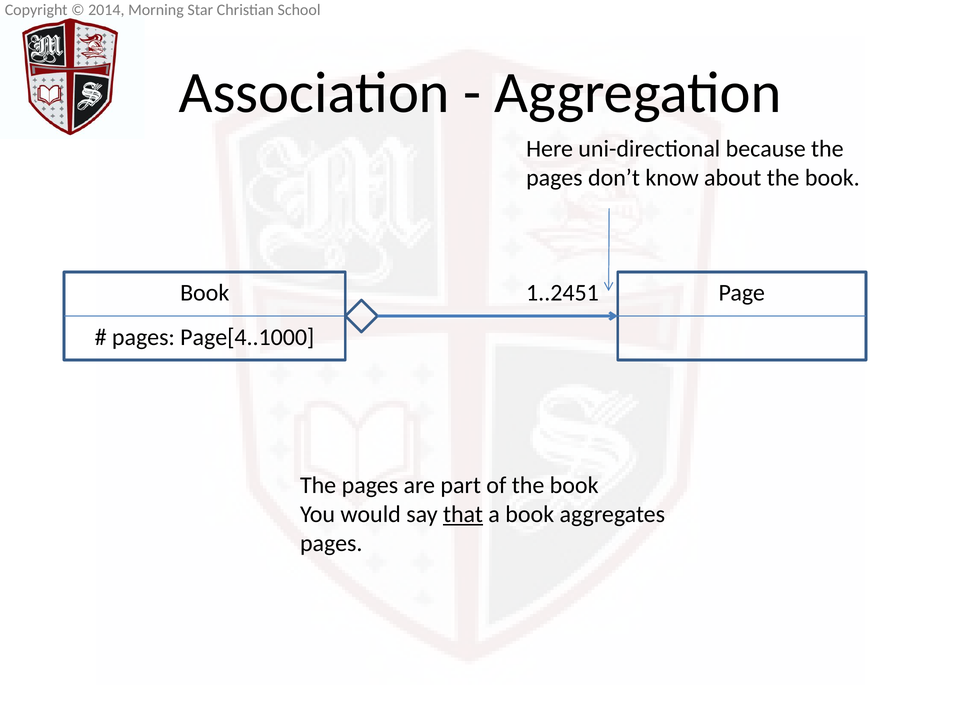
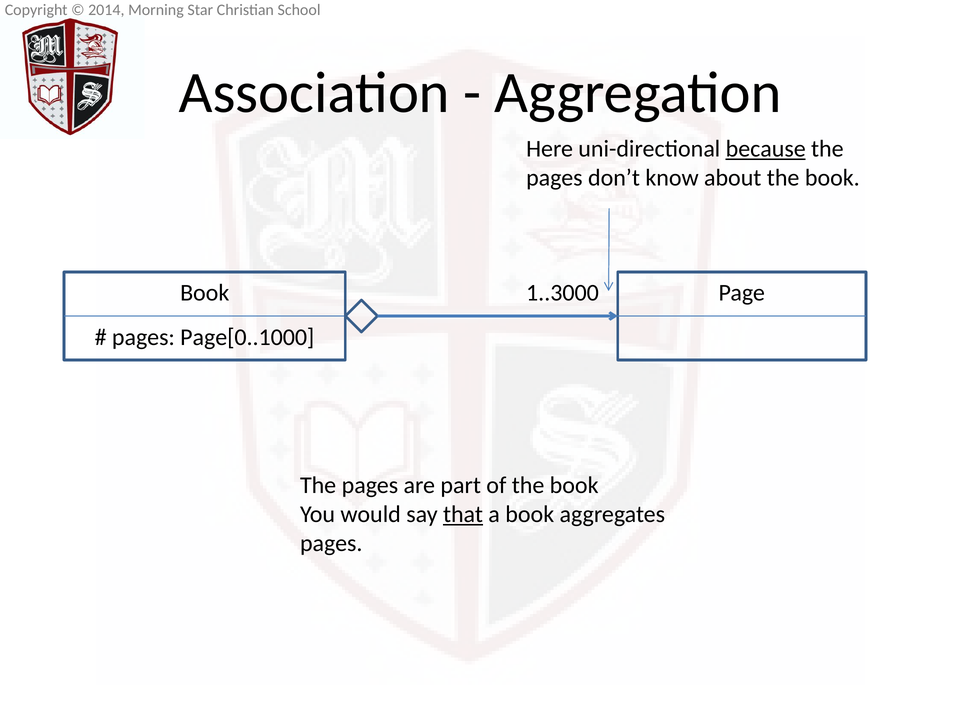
because underline: none -> present (766, 149)
1..2451: 1..2451 -> 1..3000 (562, 293)
Page[4..1000: Page[4..1000 -> Page[0..1000 (247, 337)
